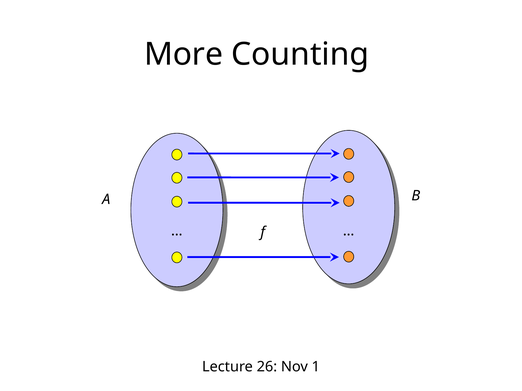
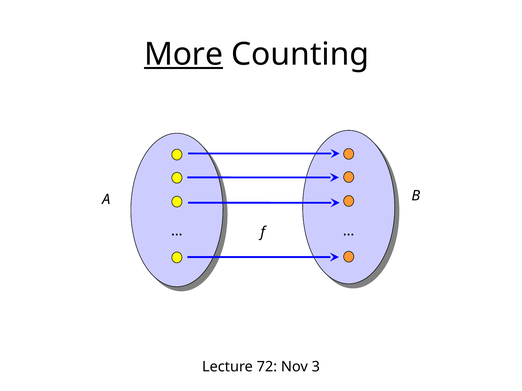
More underline: none -> present (184, 54)
26: 26 -> 72 (267, 367)
1: 1 -> 3 (316, 367)
